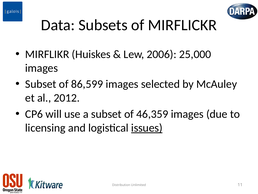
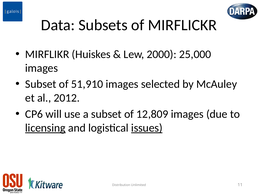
2006: 2006 -> 2000 (162, 54)
86,599: 86,599 -> 51,910 (87, 84)
46,359: 46,359 -> 12,809 (152, 114)
licensing underline: none -> present (45, 128)
